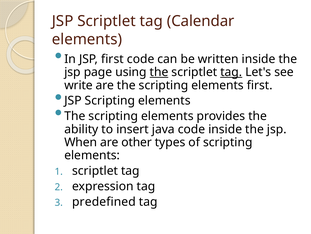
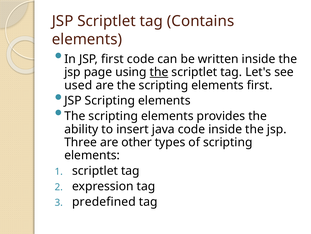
Calendar: Calendar -> Contains (201, 21)
tag underline: present -> none (231, 72)
write: write -> used (78, 85)
When: When -> Three (81, 142)
